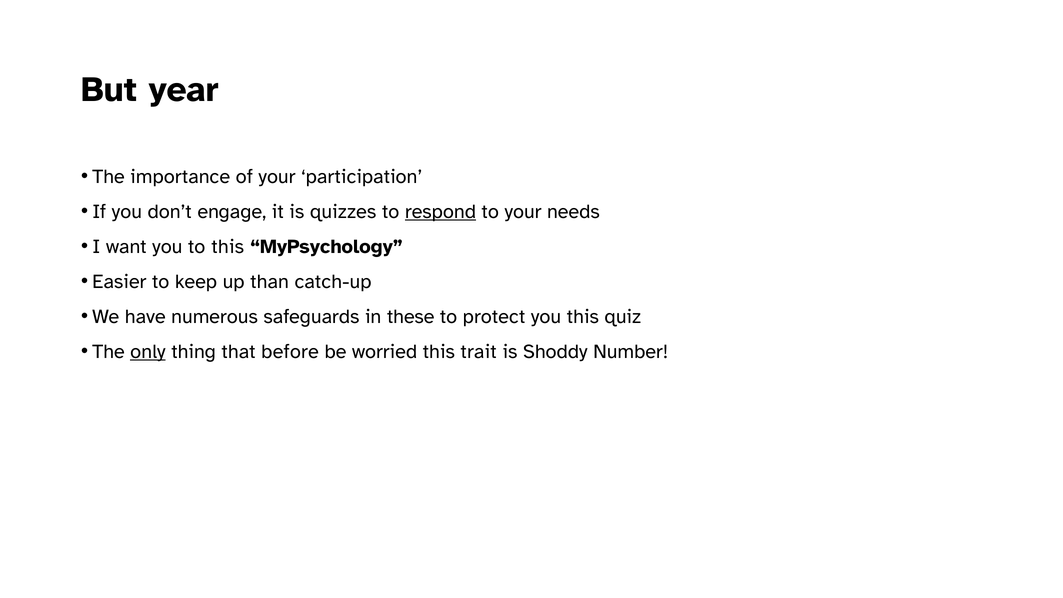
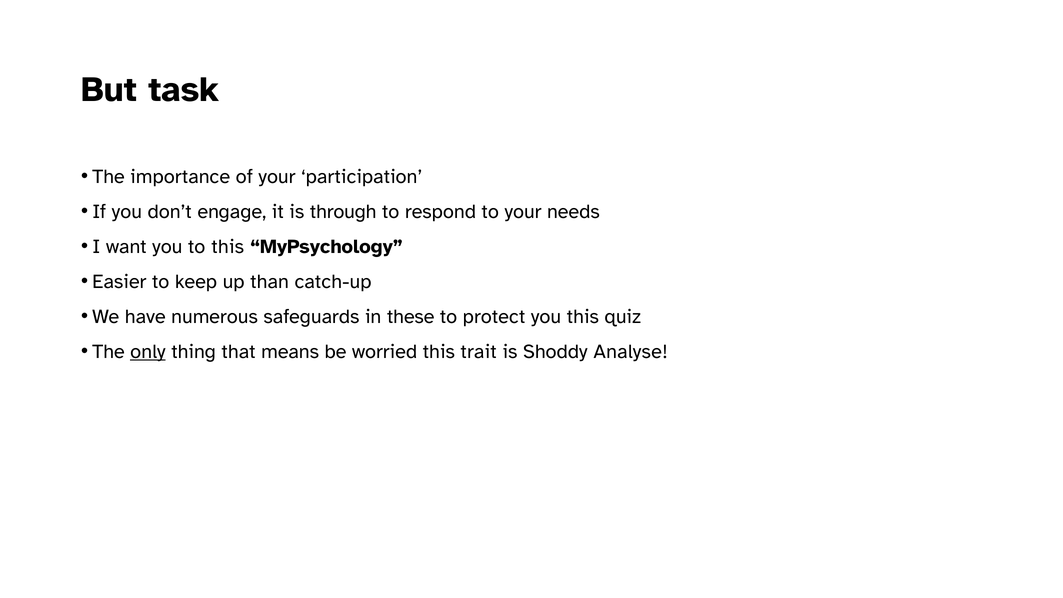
year: year -> task (184, 89)
quizzes: quizzes -> through (343, 212)
respond underline: present -> none (440, 212)
before: before -> means (290, 351)
Number: Number -> Analyse (631, 351)
